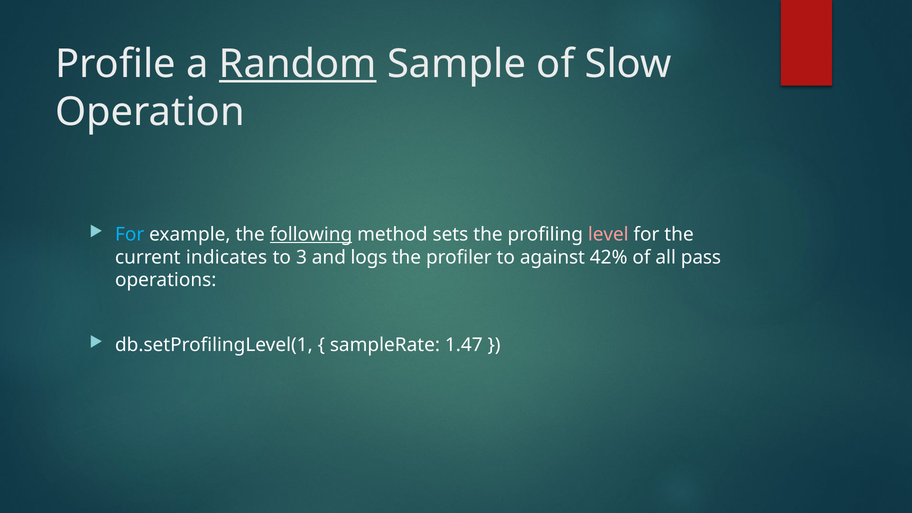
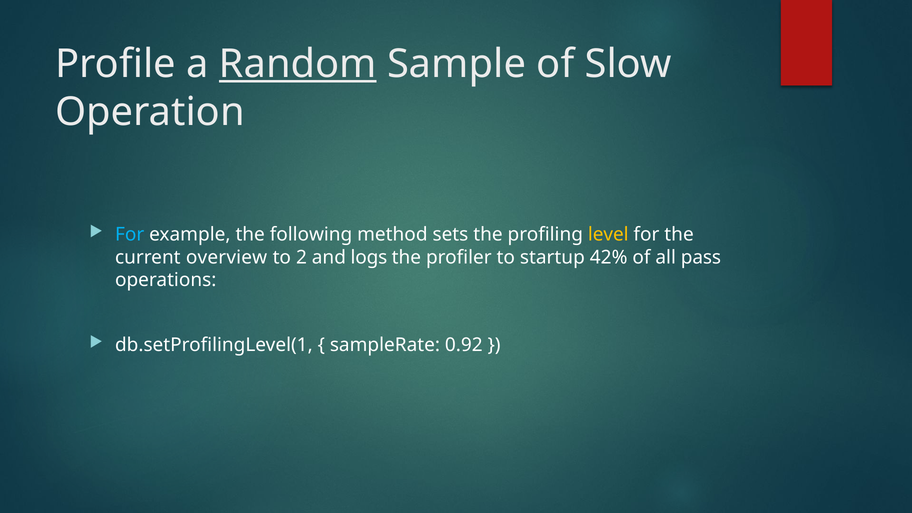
following underline: present -> none (311, 234)
level colour: pink -> yellow (608, 234)
indicates: indicates -> overview (227, 257)
3: 3 -> 2 (301, 257)
against: against -> startup (552, 257)
1.47: 1.47 -> 0.92 (464, 345)
